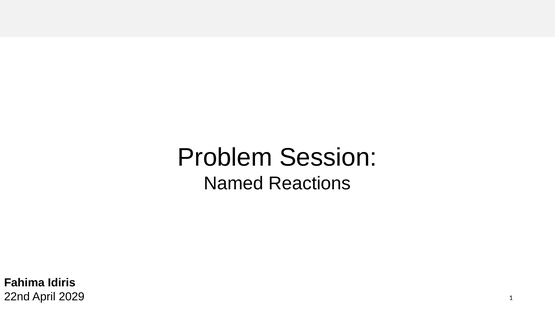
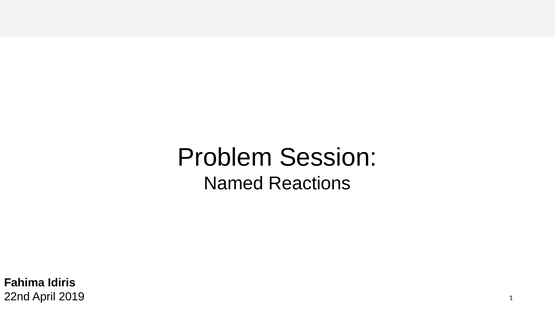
2029: 2029 -> 2019 (72, 297)
